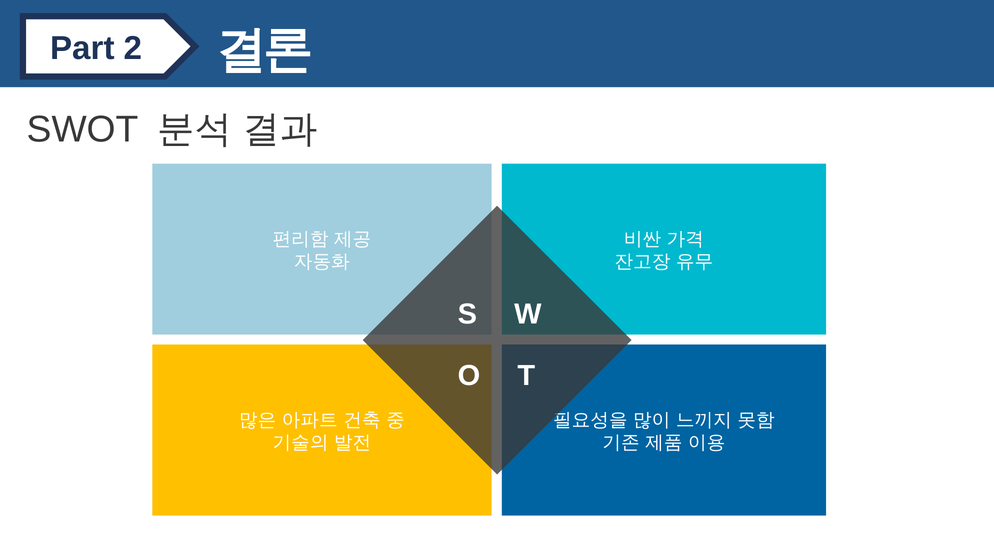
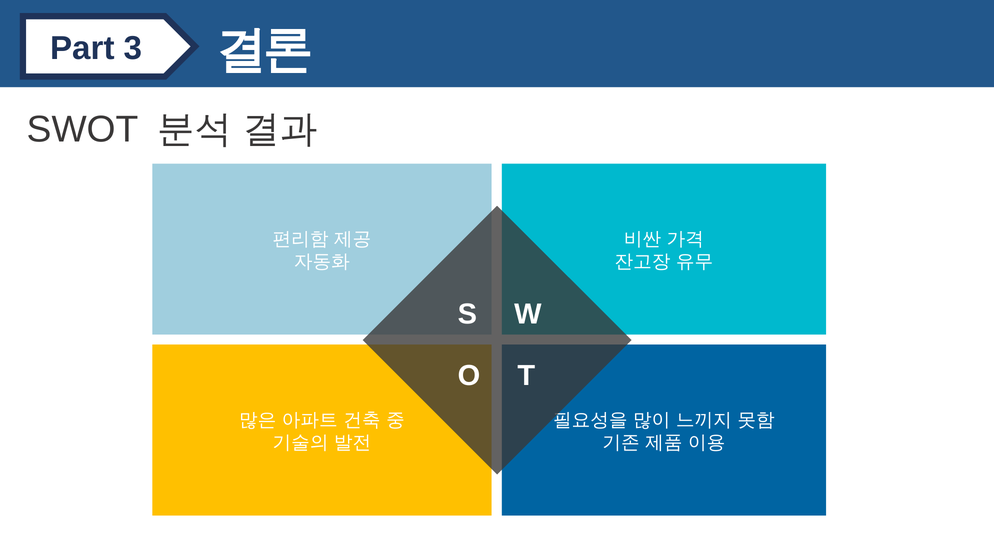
2: 2 -> 3 (133, 48)
